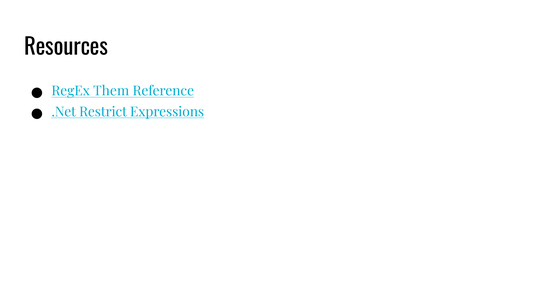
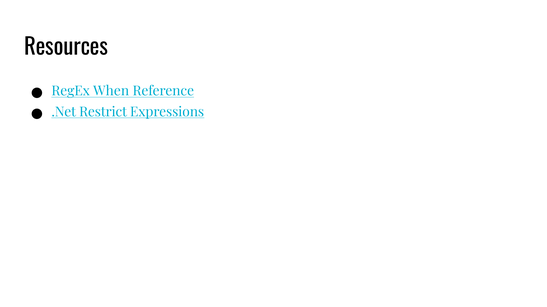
Them: Them -> When (111, 91)
